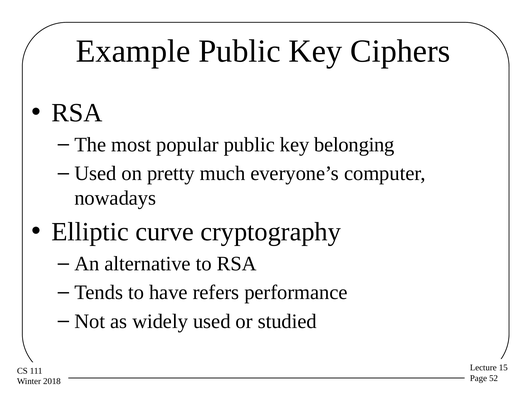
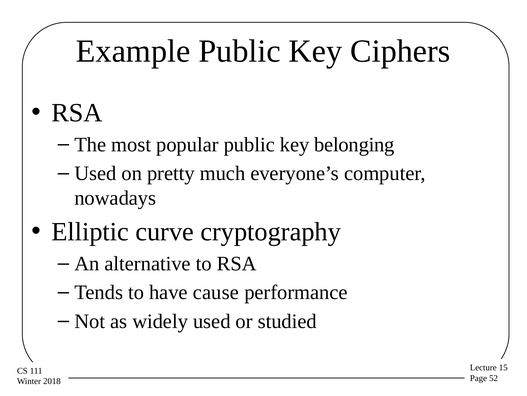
refers: refers -> cause (216, 292)
